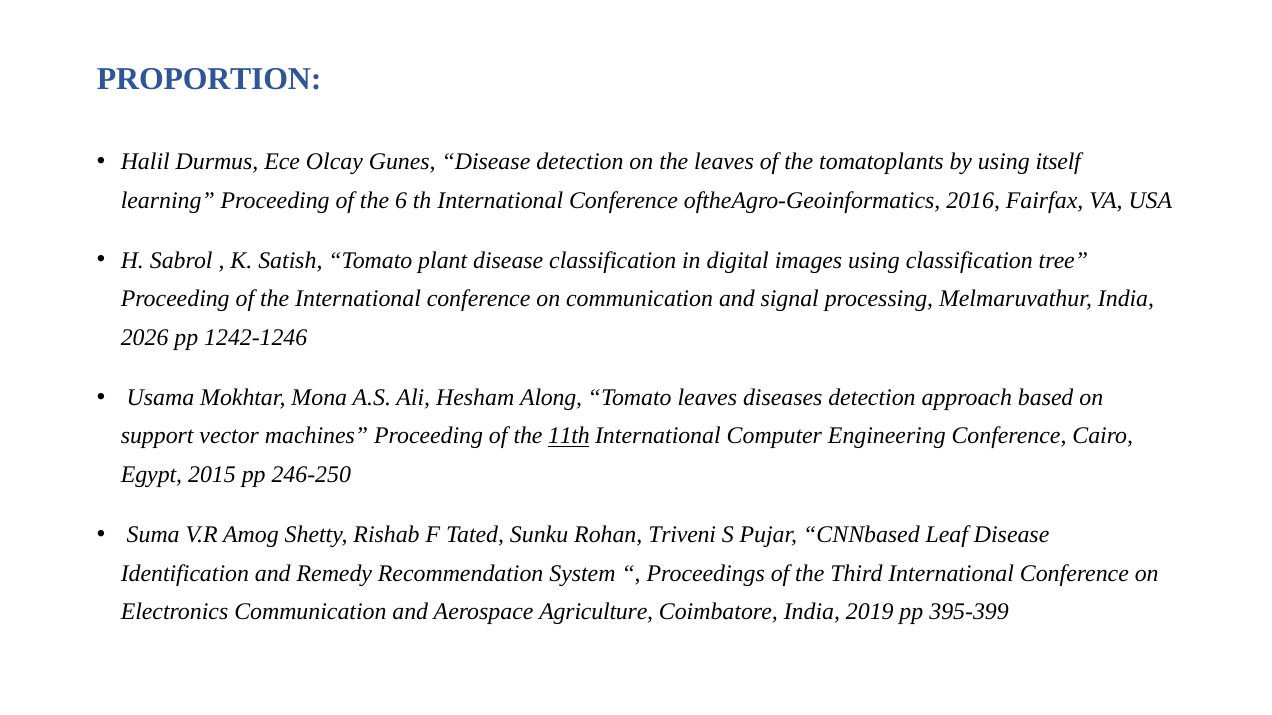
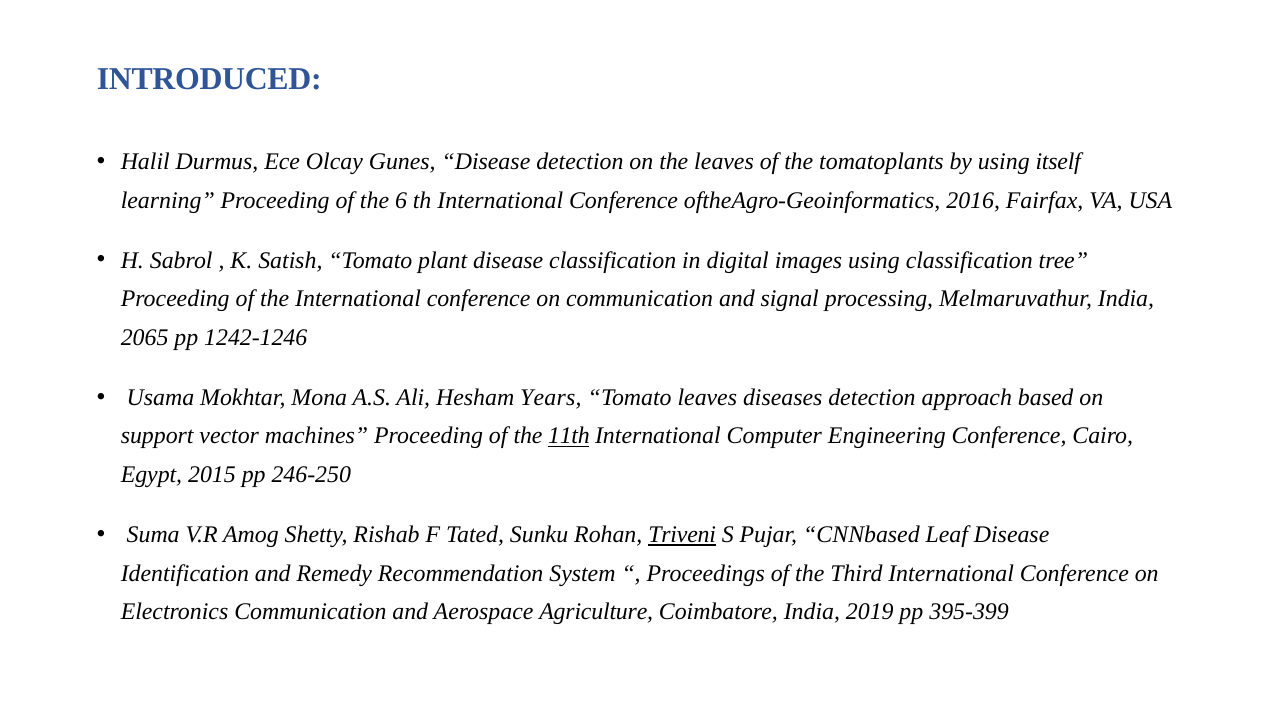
PROPORTION: PROPORTION -> INTRODUCED (209, 79)
2026: 2026 -> 2065 (145, 338)
Along: Along -> Years (551, 398)
Triveni underline: none -> present (682, 535)
